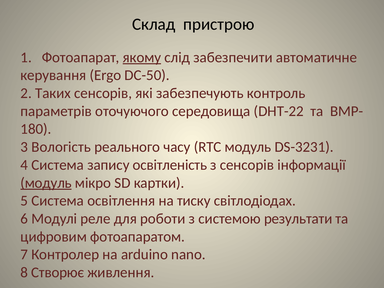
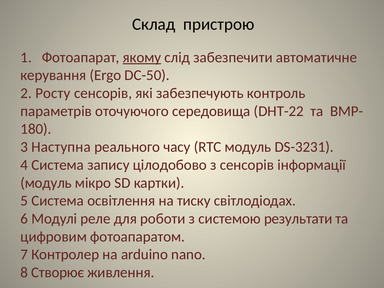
Таких: Таких -> Росту (53, 93)
Вологість: Вологість -> Наступна (61, 147)
освітленість: освітленість -> цілодобово (170, 165)
модуль underline: present -> none (46, 183)
